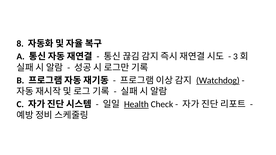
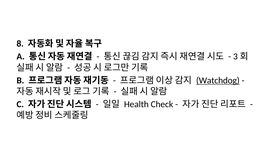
Health underline: present -> none (136, 104)
